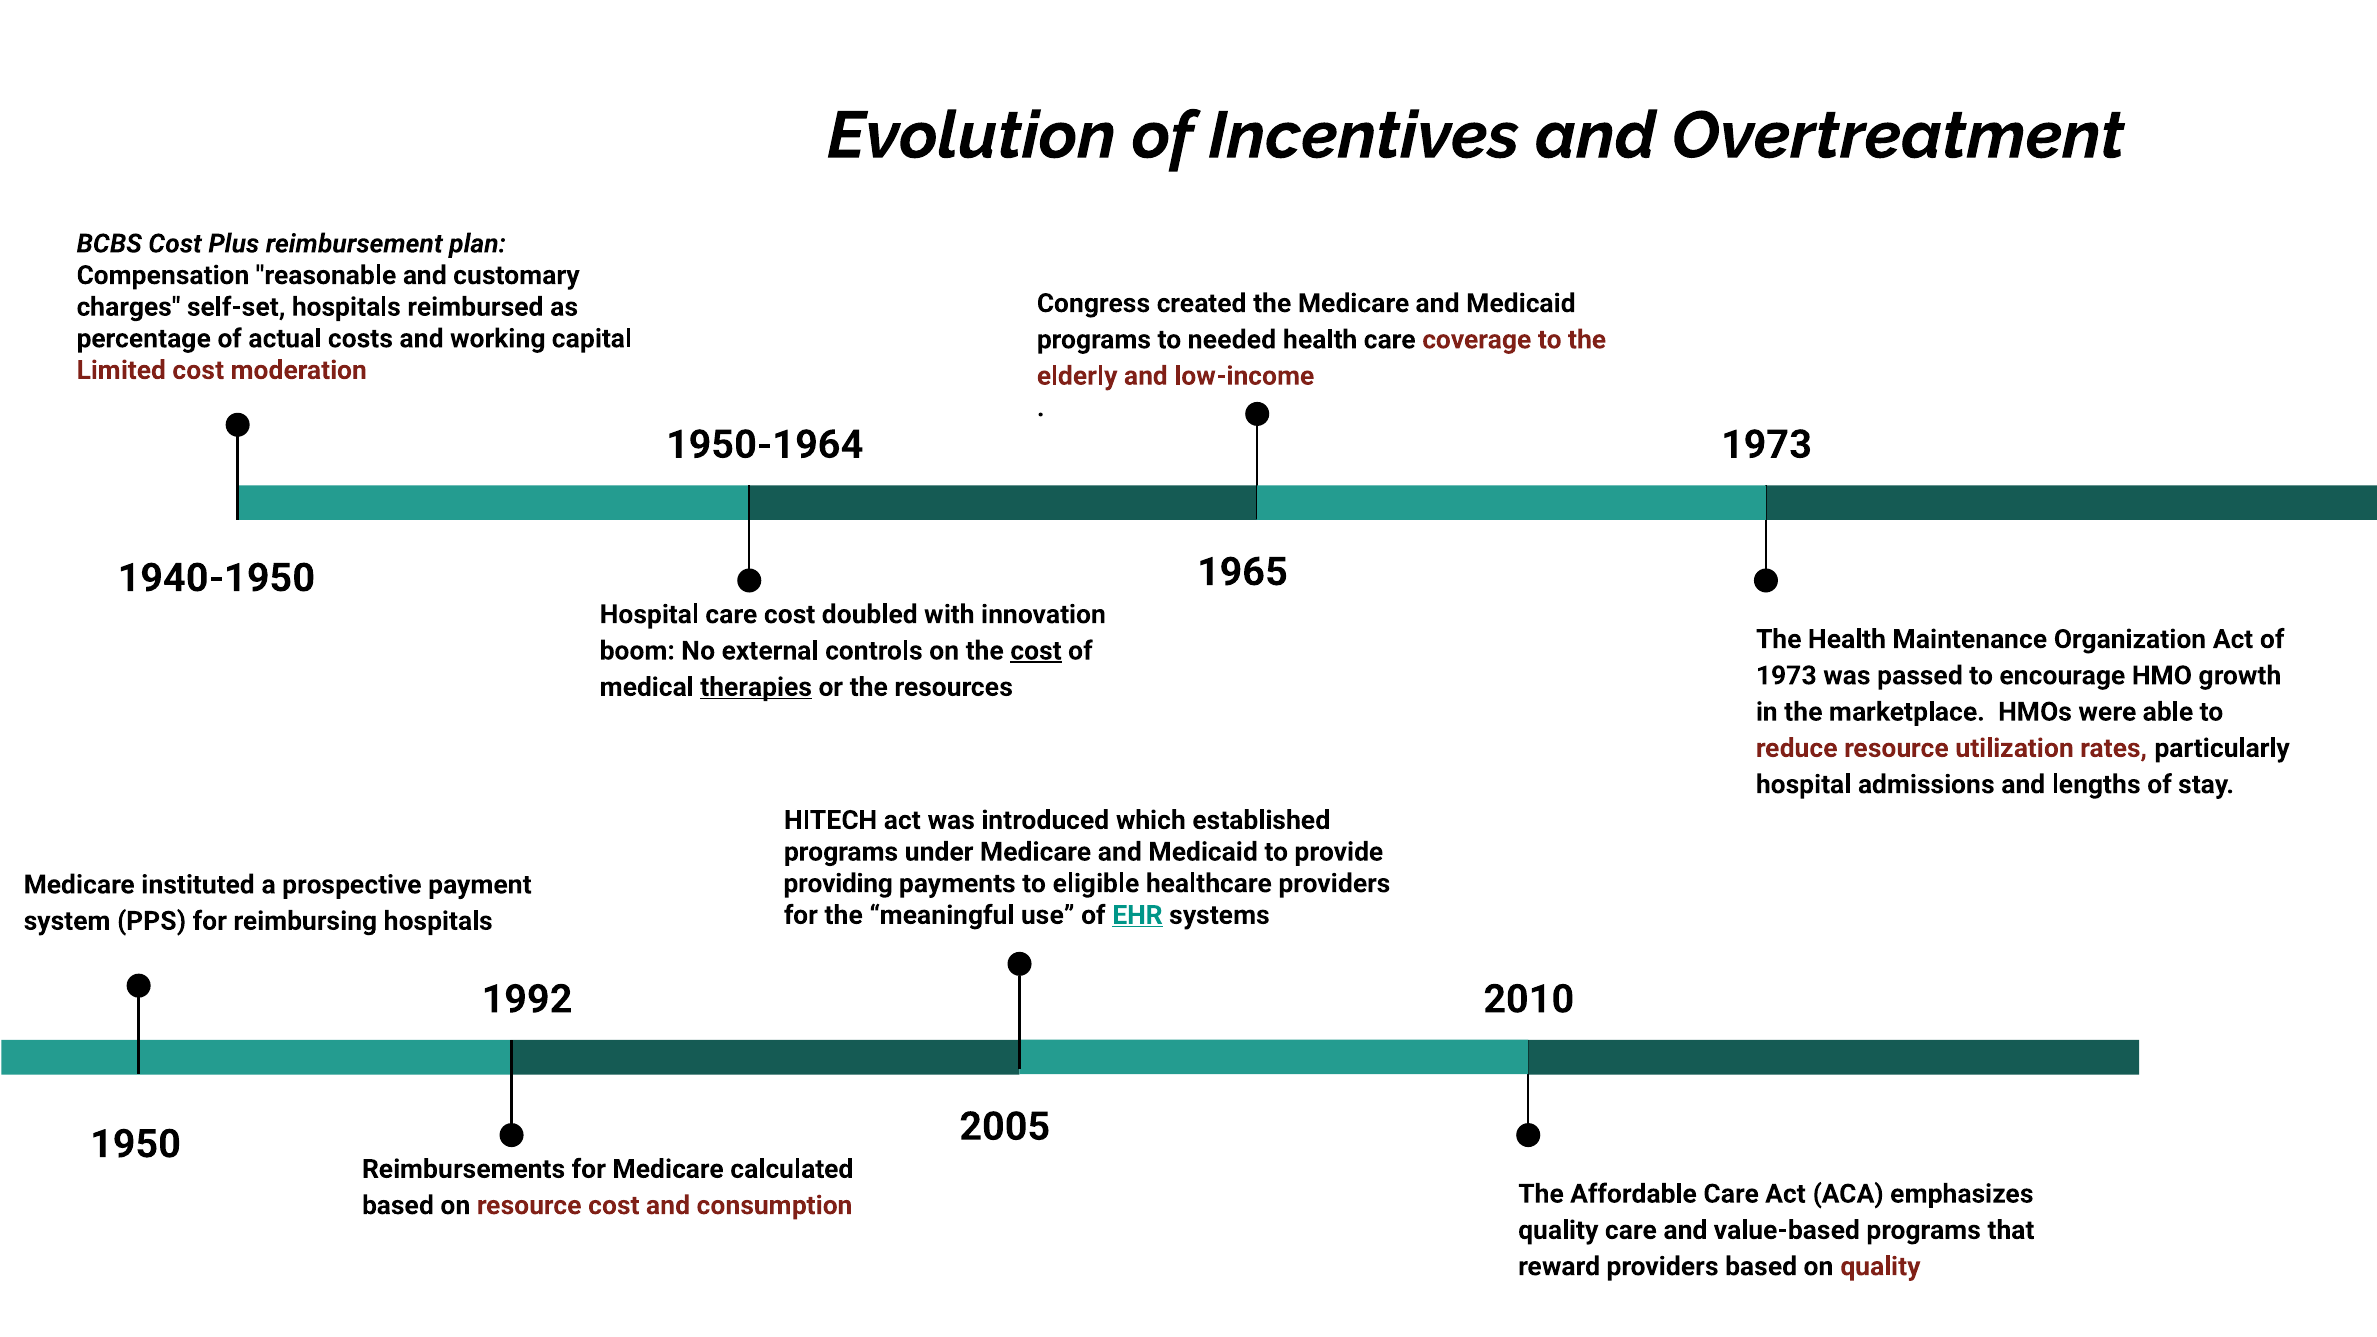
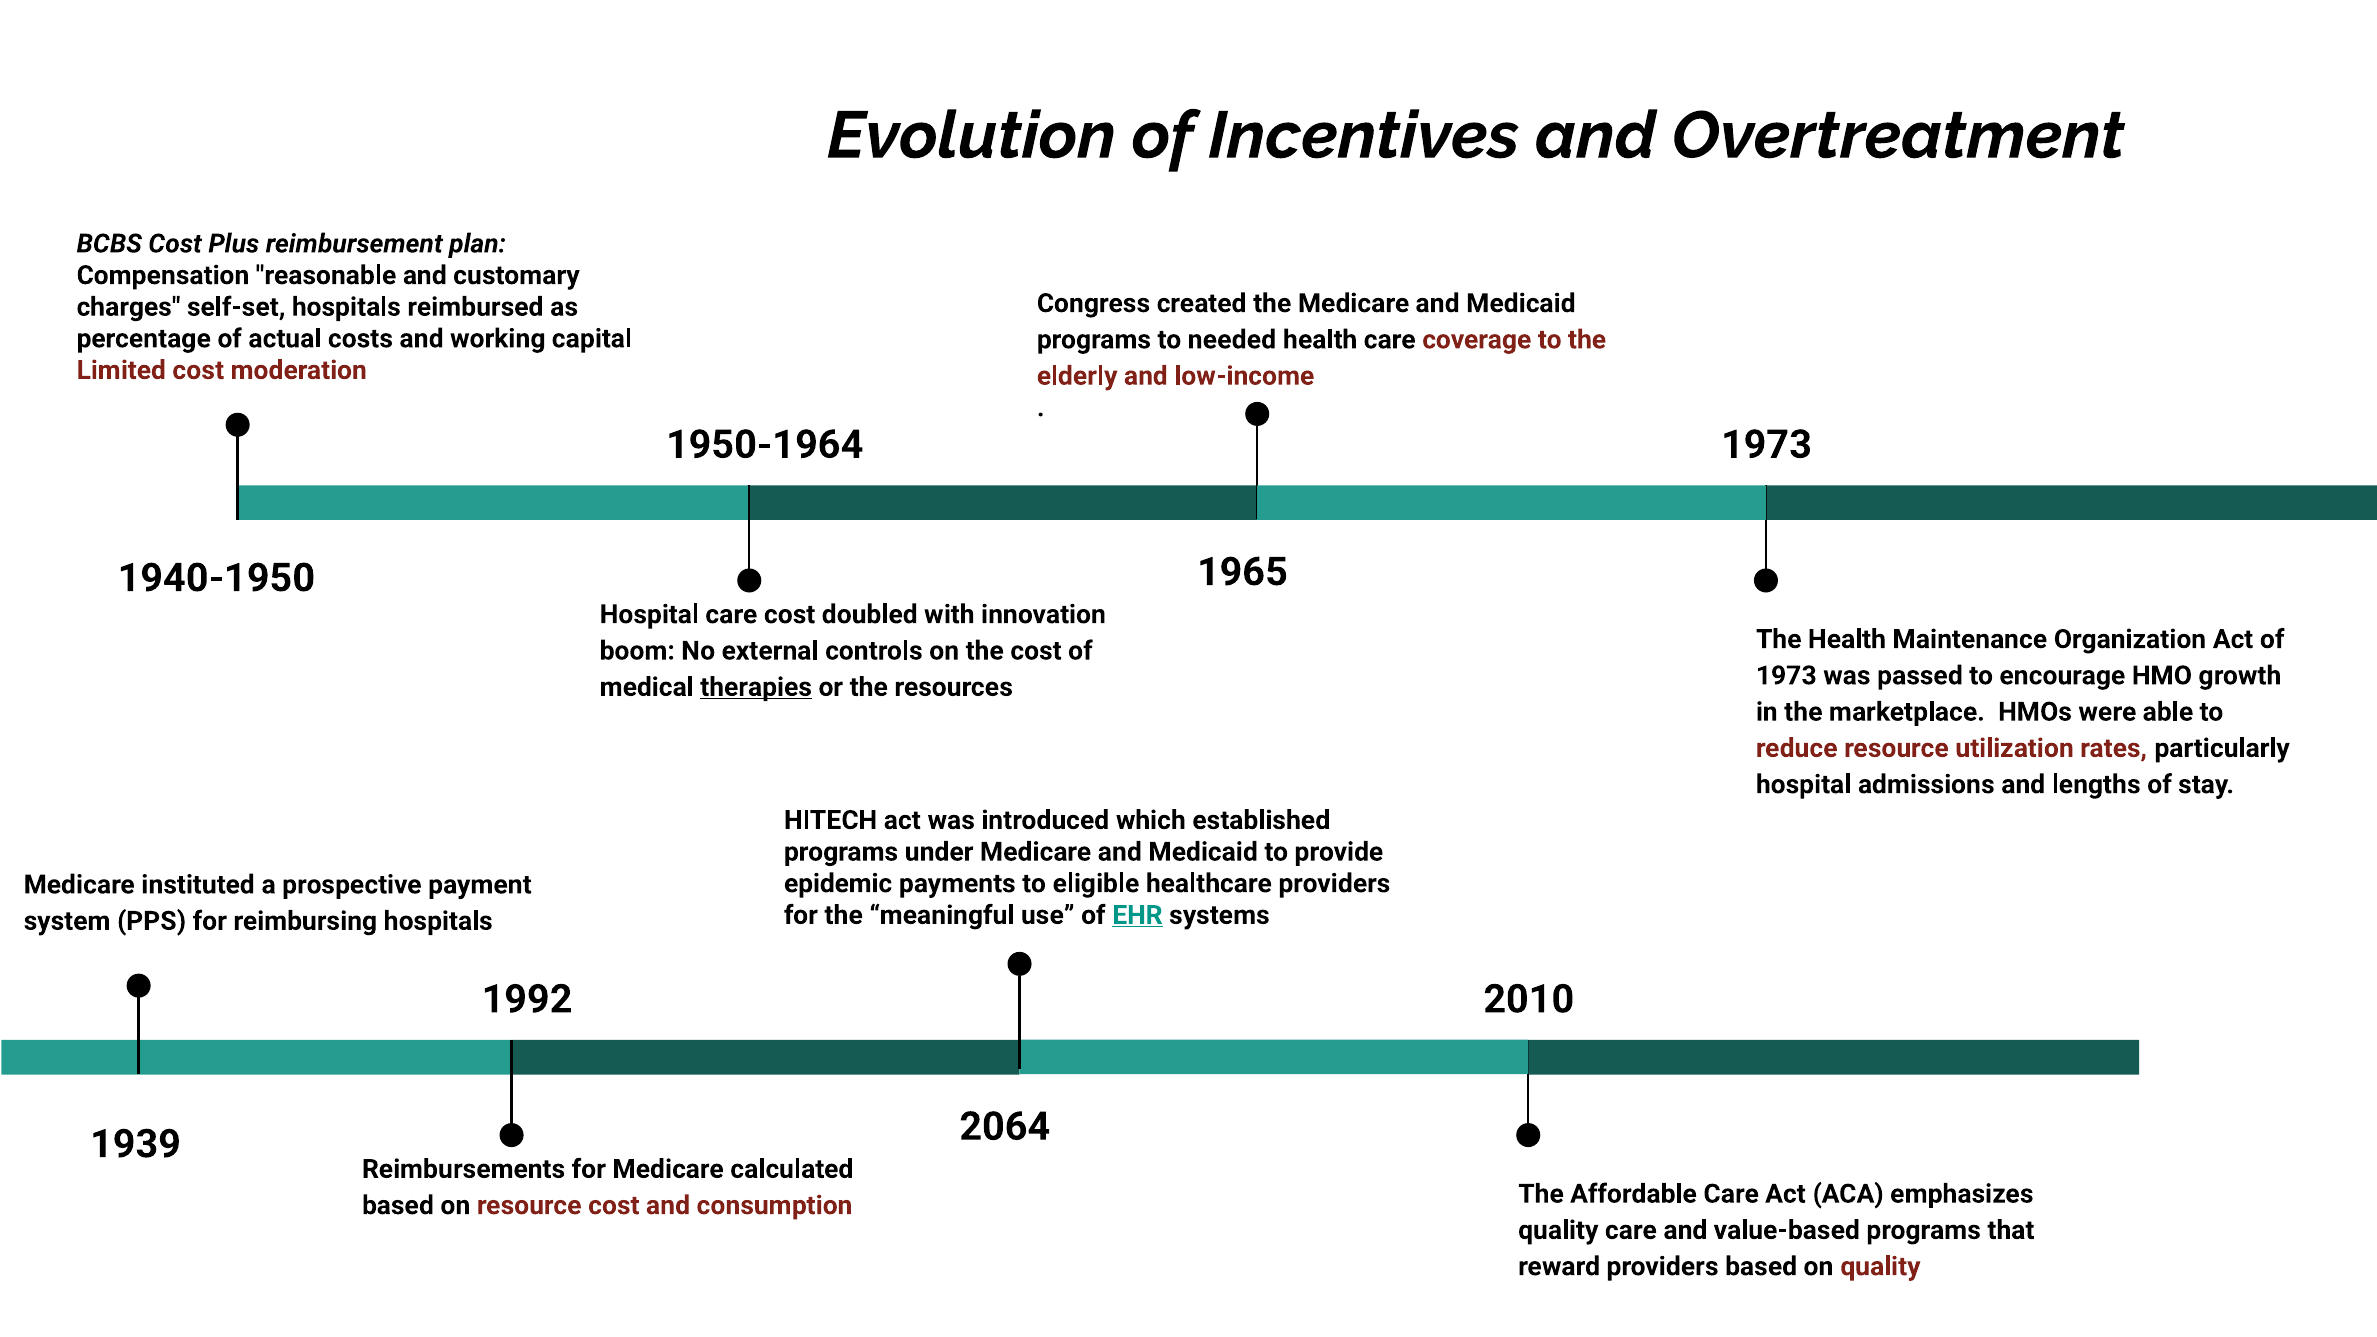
cost underline: present -> none (1036, 651)
providing: providing -> epidemic (838, 884)
2005: 2005 -> 2064 (1005, 1127)
1950: 1950 -> 1939 (135, 1144)
